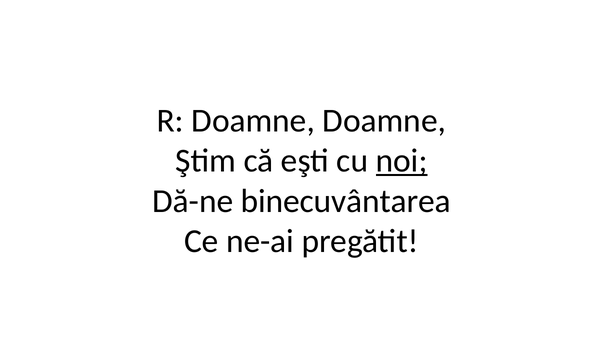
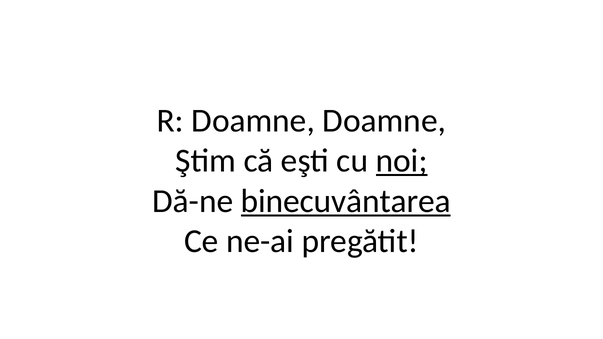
binecuvântarea underline: none -> present (346, 201)
